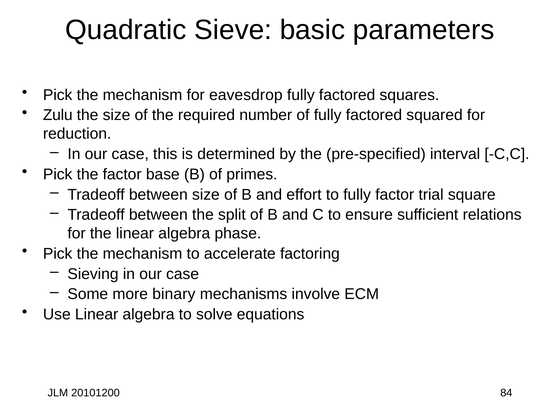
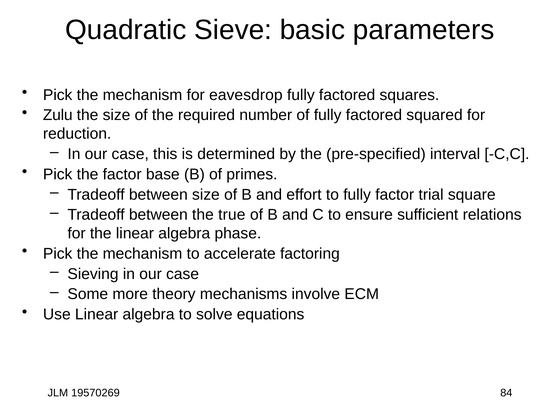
split: split -> true (232, 215)
binary: binary -> theory (174, 294)
20101200: 20101200 -> 19570269 (95, 393)
